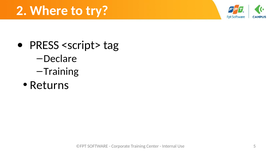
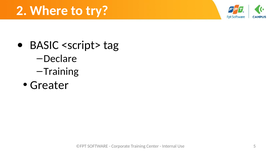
PRESS: PRESS -> BASIC (44, 45)
Returns: Returns -> Greater (49, 85)
